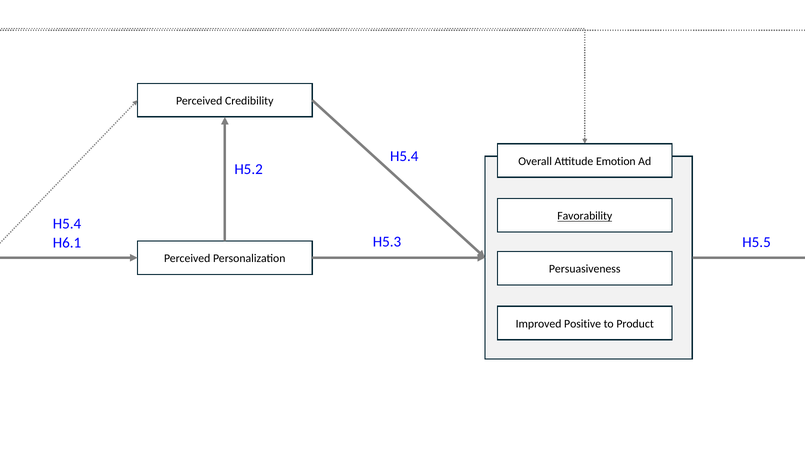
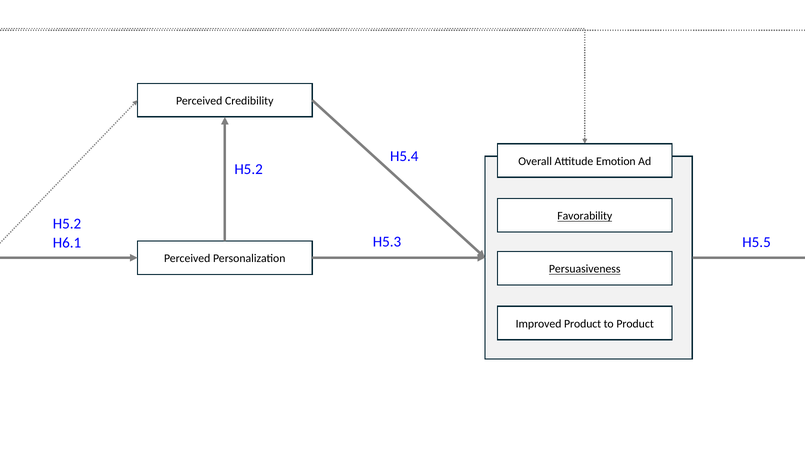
H5.4: H5.4 -> H5.2 (67, 223)
Persuasiveness underline: none -> present (585, 269)
Improved Positive: Positive -> Product (583, 324)
